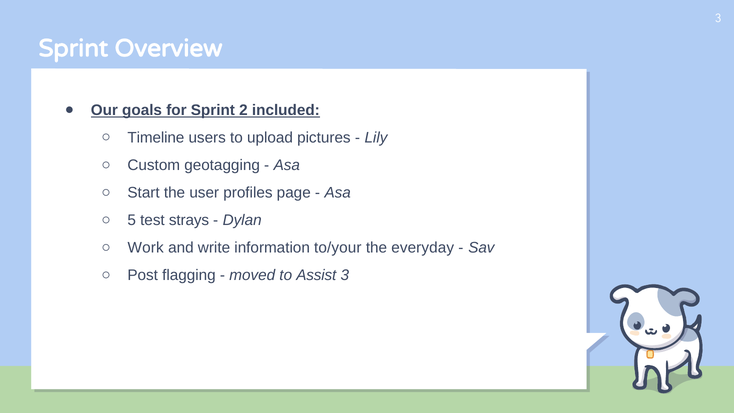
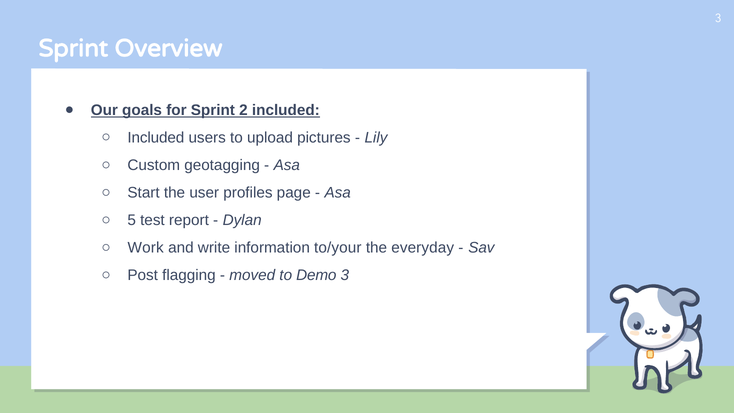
Timeline: Timeline -> Included (156, 138)
strays: strays -> report (189, 220)
Assist: Assist -> Demo (316, 275)
